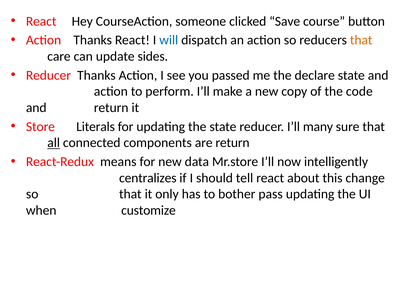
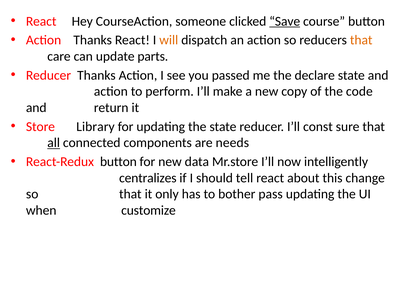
Save underline: none -> present (285, 21)
will colour: blue -> orange (169, 40)
sides: sides -> parts (153, 56)
Literals: Literals -> Library (95, 126)
many: many -> const (318, 126)
are return: return -> needs (232, 143)
React-Redux means: means -> button (118, 162)
